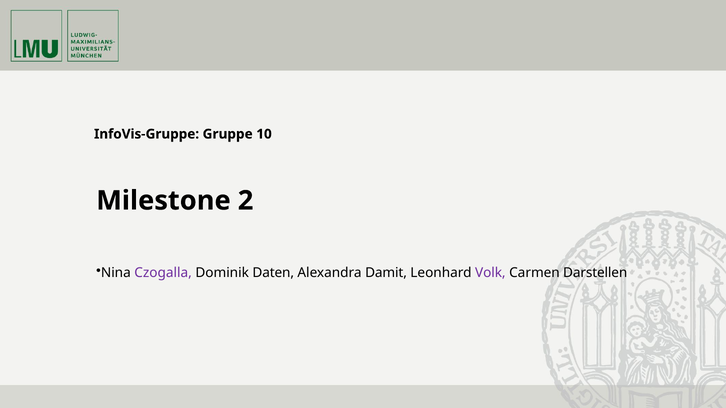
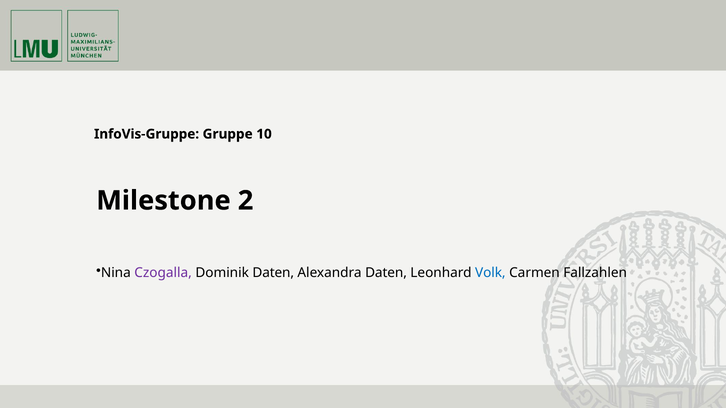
Alexandra Damit: Damit -> Daten (386, 273)
Volk colour: purple -> blue (490, 273)
Darstellen: Darstellen -> Fallzahlen (595, 273)
